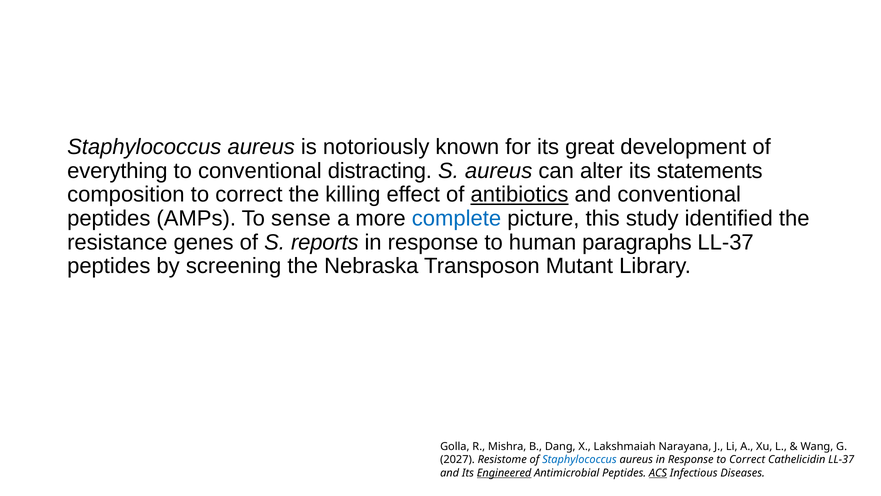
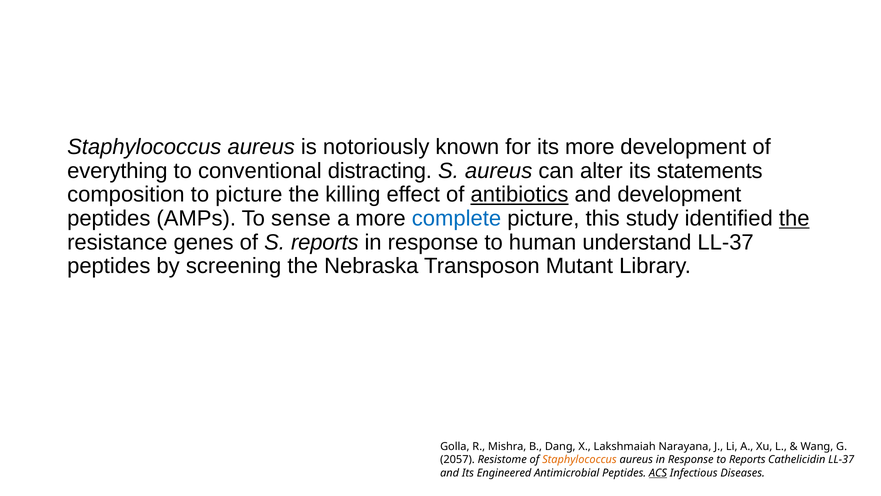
its great: great -> more (590, 147)
composition to correct: correct -> picture (249, 195)
and conventional: conventional -> development (679, 195)
the underline: none -> present (794, 218)
paragraphs: paragraphs -> understand (637, 242)
2027: 2027 -> 2057 (457, 459)
Staphylococcus colour: blue -> orange (579, 459)
Response to Correct: Correct -> Reports (747, 459)
Engineered underline: present -> none (504, 473)
